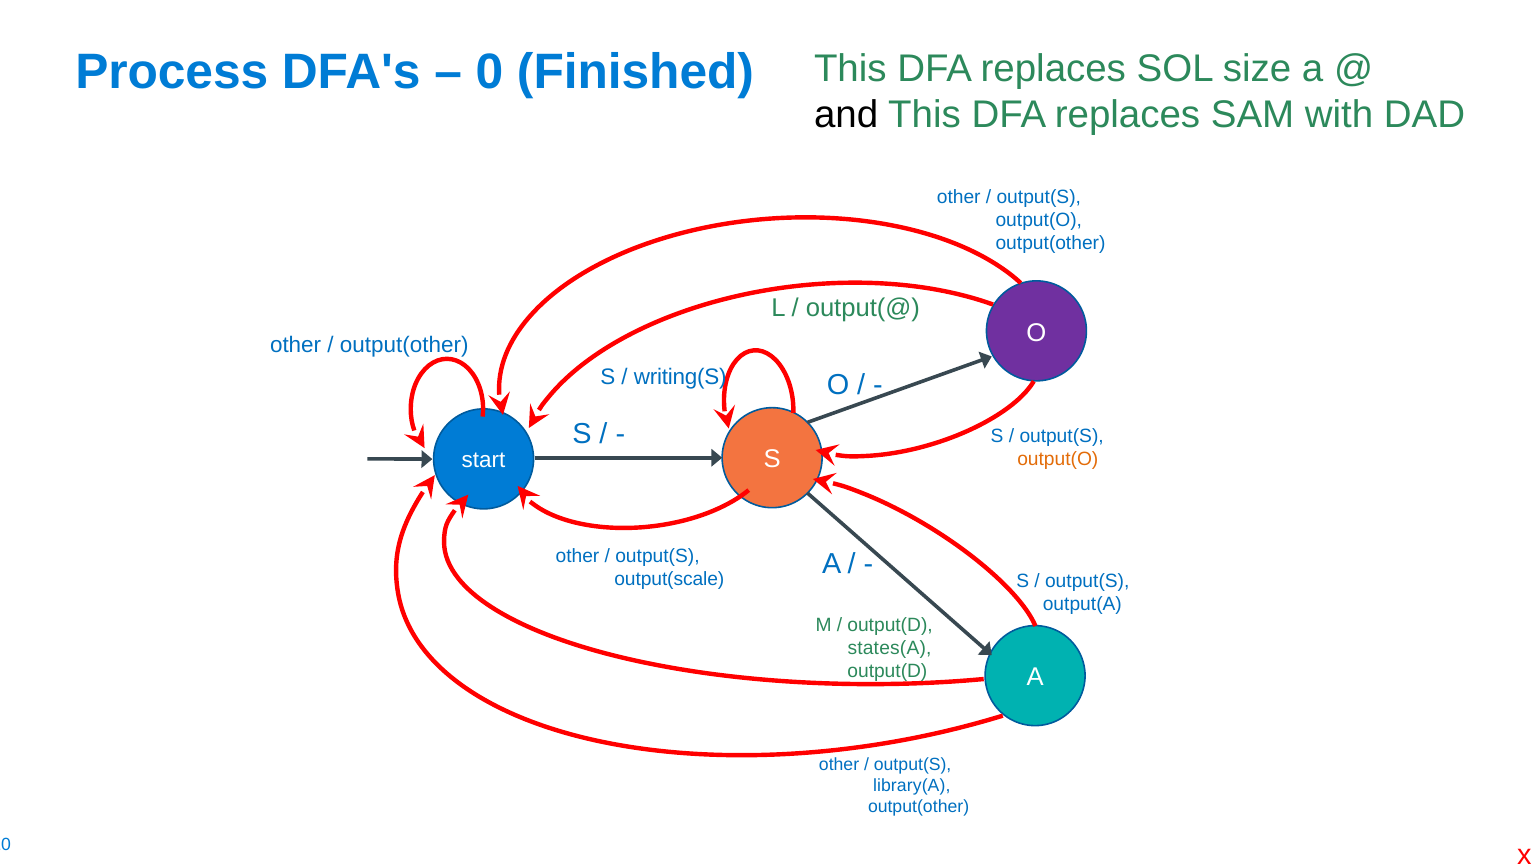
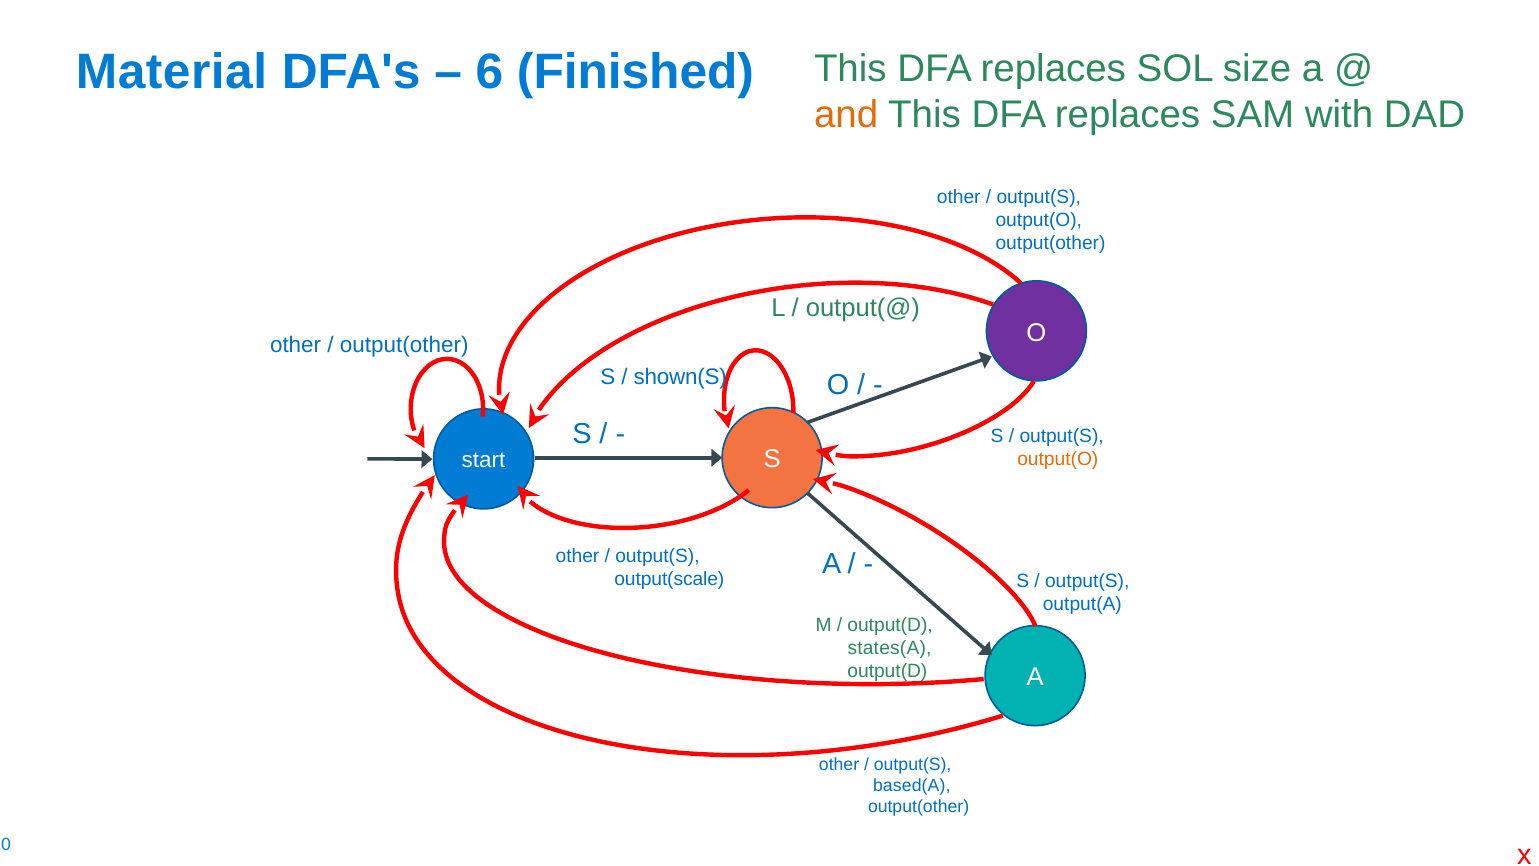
Process: Process -> Material (171, 72)
0: 0 -> 6 (489, 72)
and colour: black -> orange (846, 115)
writing(S: writing(S -> shown(S (680, 377)
library(A: library(A -> based(A (912, 786)
